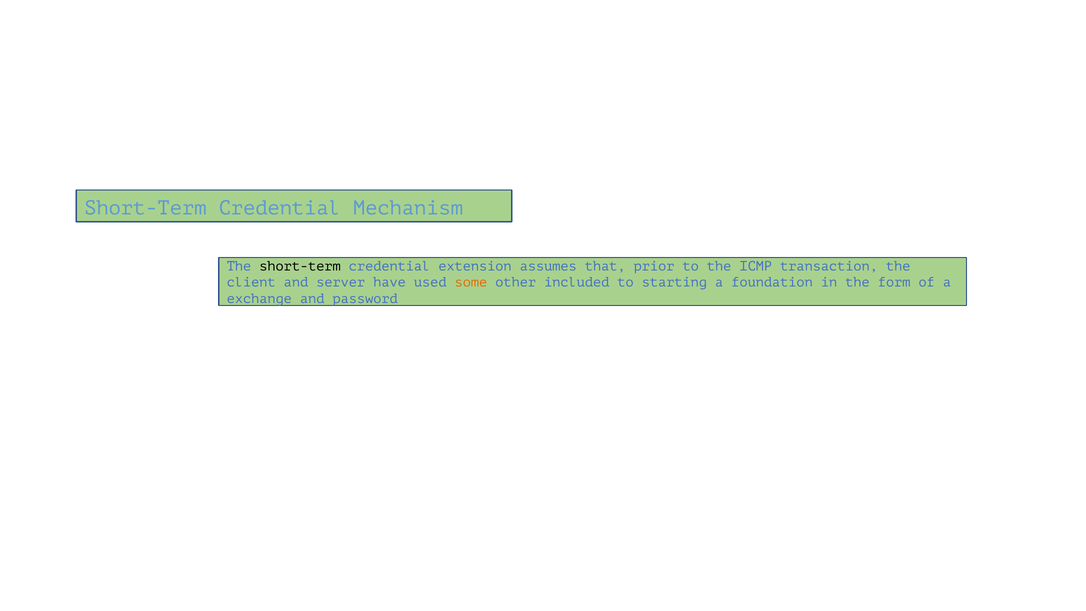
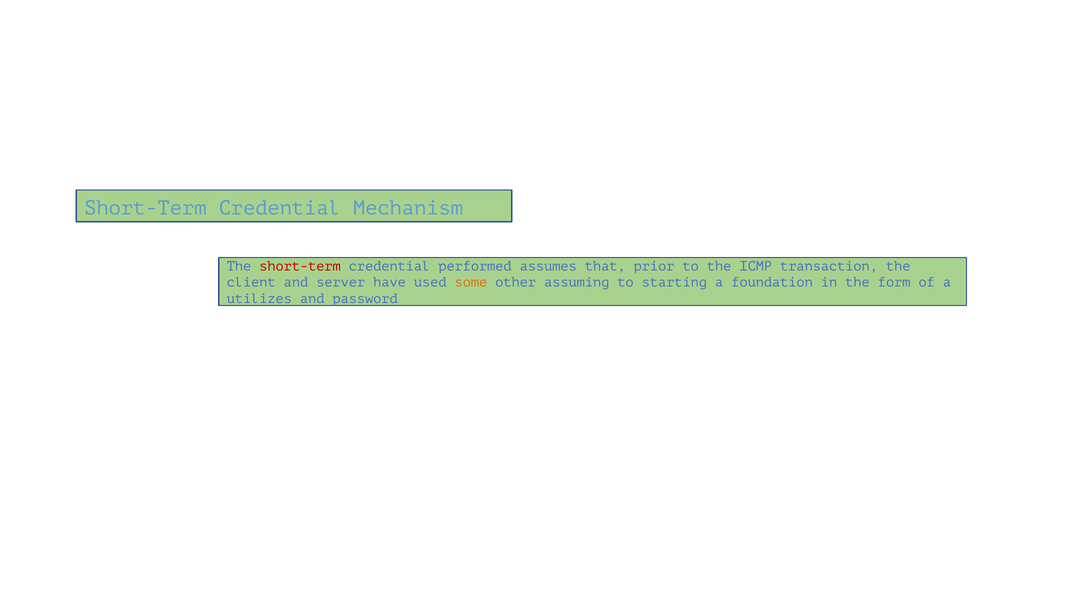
short-term colour: black -> red (300, 266)
extension: extension -> performed (475, 266)
included: included -> assuming (577, 282)
exchange: exchange -> utilizes (259, 299)
